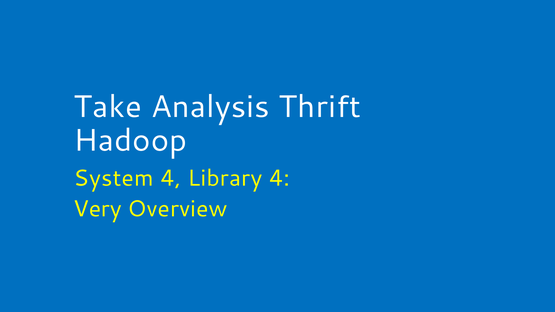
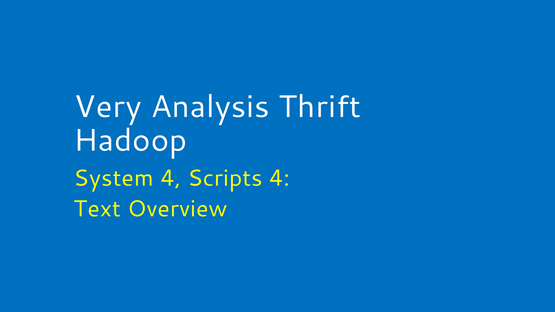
Take: Take -> Very (108, 107)
Library: Library -> Scripts (225, 178)
Very: Very -> Text (97, 209)
